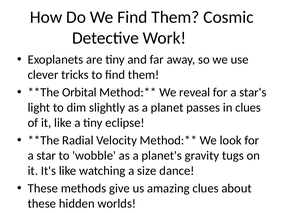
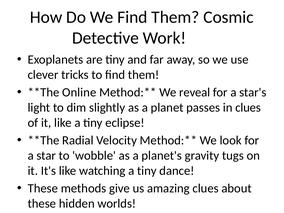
Orbital: Orbital -> Online (79, 92)
watching a size: size -> tiny (147, 171)
